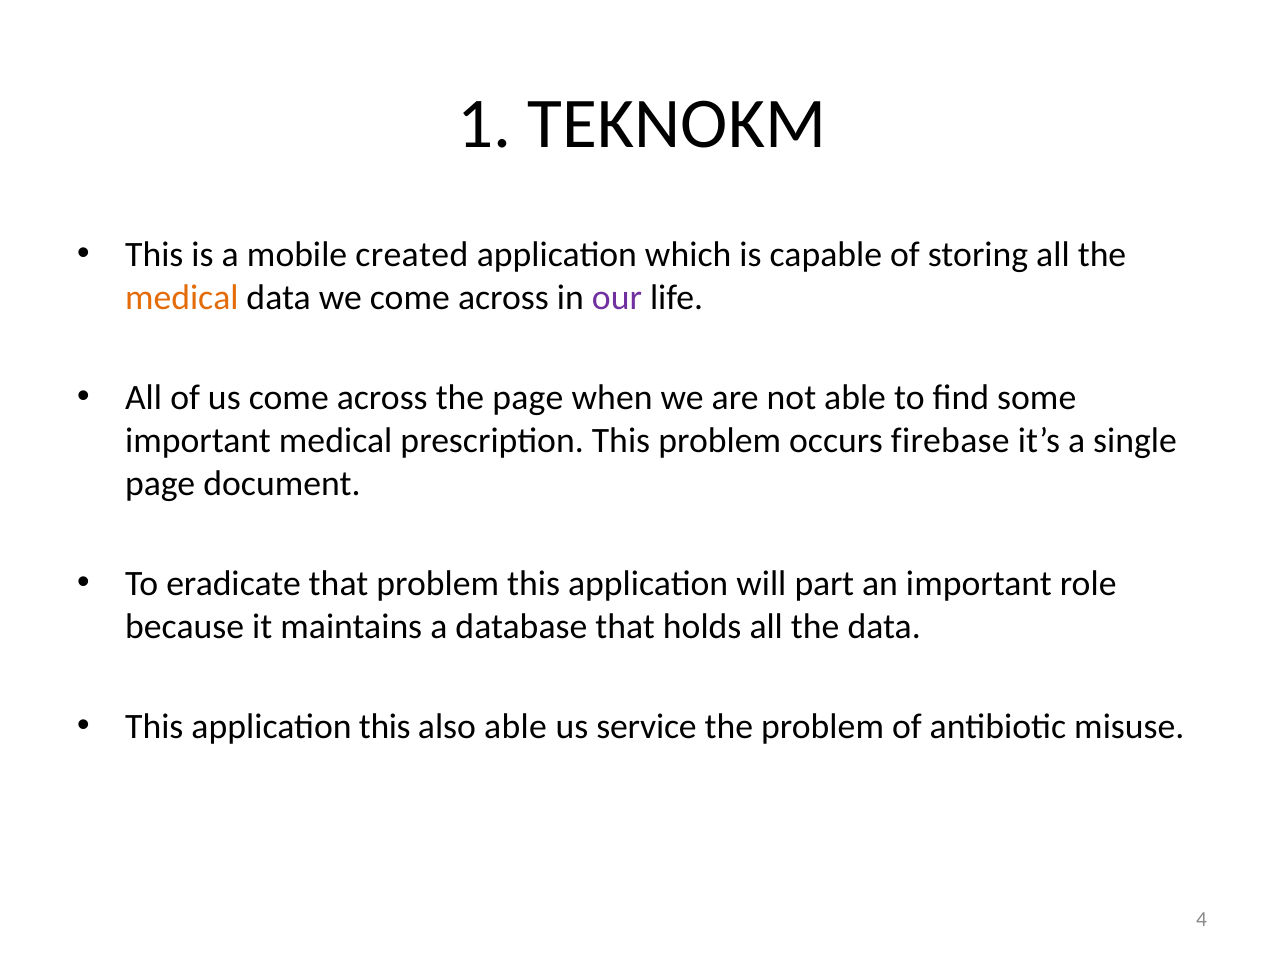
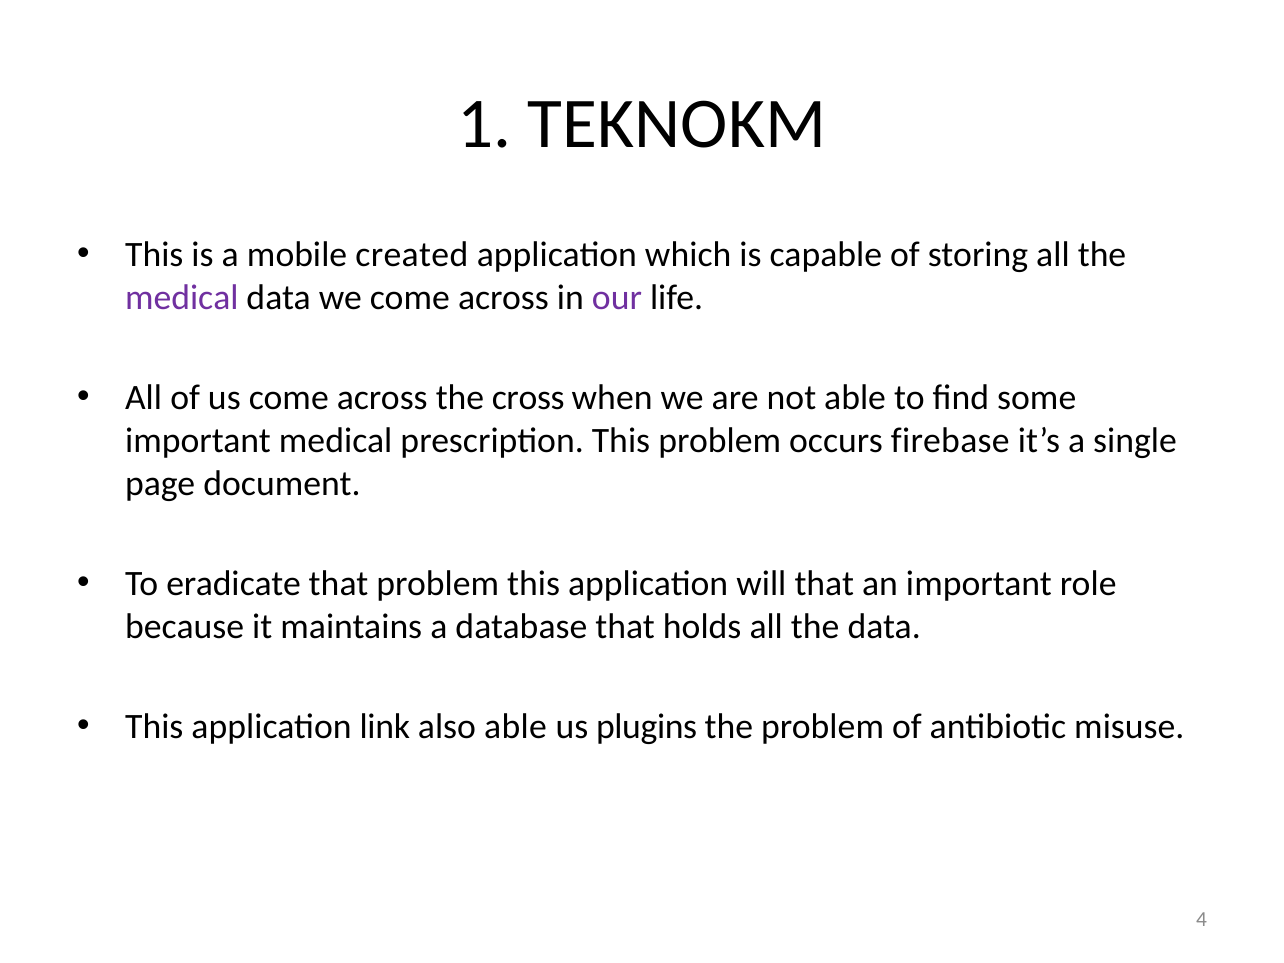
medical colour: orange -> purple (182, 298)
the page: page -> cross (528, 398)
will part: part -> that (824, 584)
application this: this -> link (385, 727)
service: service -> plugins (647, 727)
